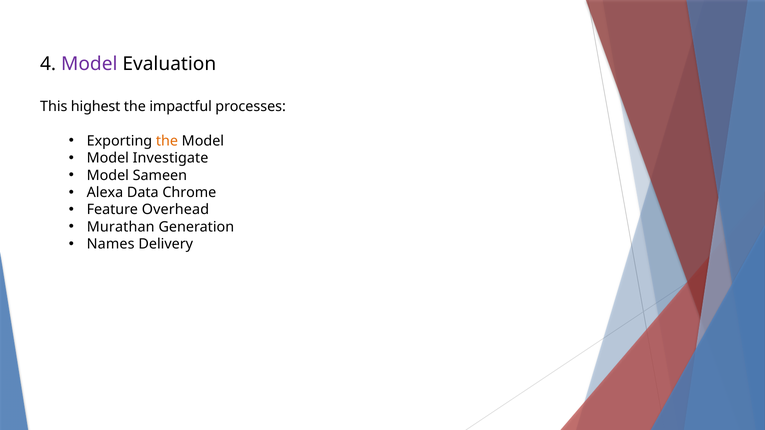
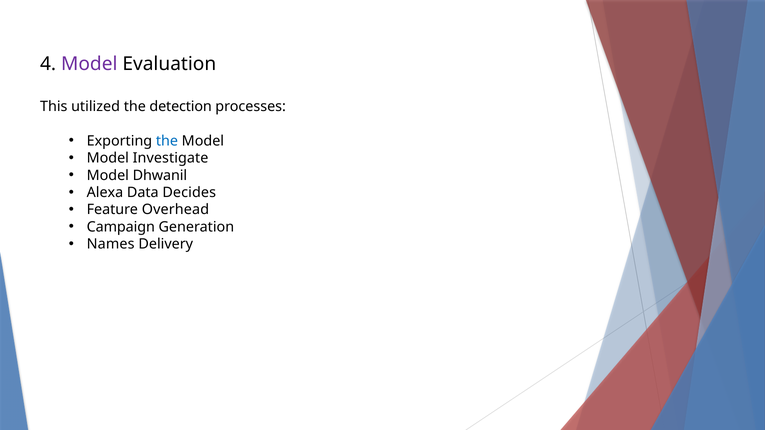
highest: highest -> utilized (96, 107)
impactful: impactful -> detection (181, 107)
the colour: orange -> blue (167, 141)
Sameen: Sameen -> Dhwanil (160, 175)
Chrome: Chrome -> Decides (189, 193)
Murathan: Murathan -> Campaign (121, 227)
